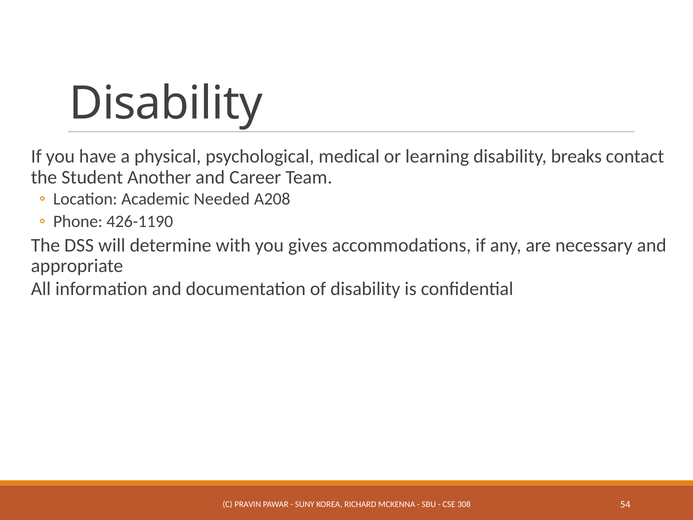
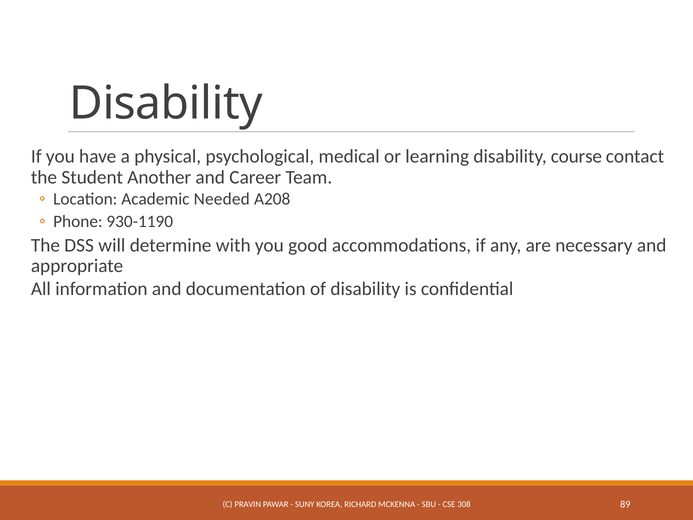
breaks: breaks -> course (576, 156)
426-1190: 426-1190 -> 930-1190 (140, 222)
gives: gives -> good (308, 245)
54: 54 -> 89 (625, 504)
